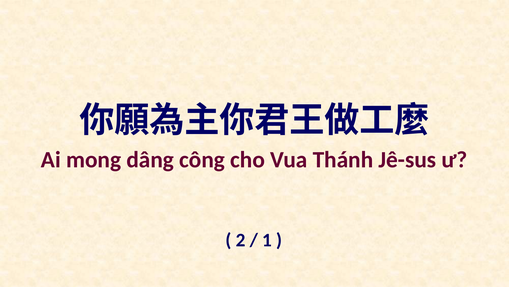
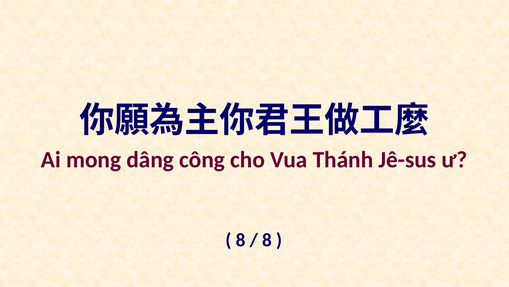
2: 2 -> 8 (241, 239)
1: 1 -> 8 (267, 239)
